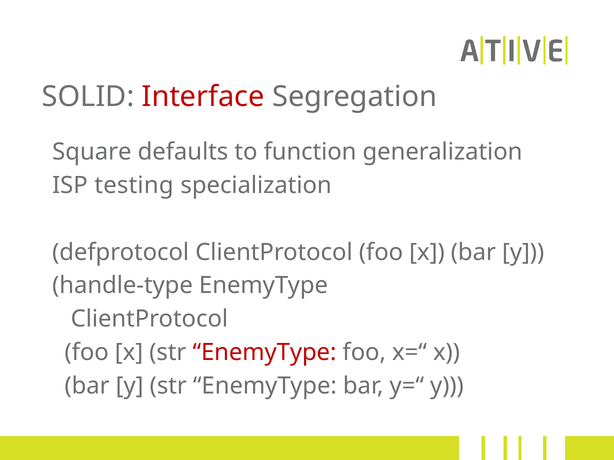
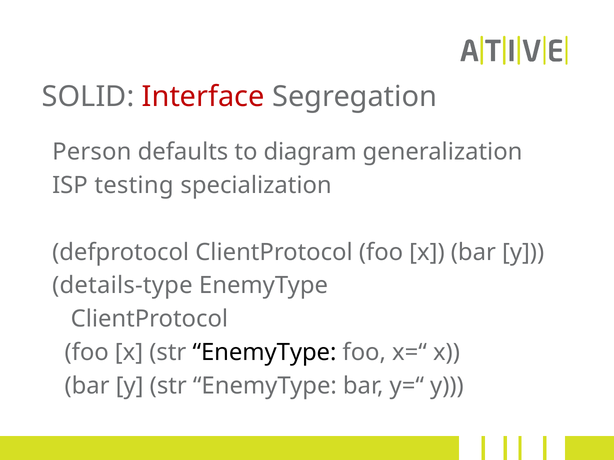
Square: Square -> Person (92, 152)
function: function -> diagram (310, 152)
handle-type: handle-type -> details-type (122, 286)
EnemyType colour: red -> black (264, 353)
